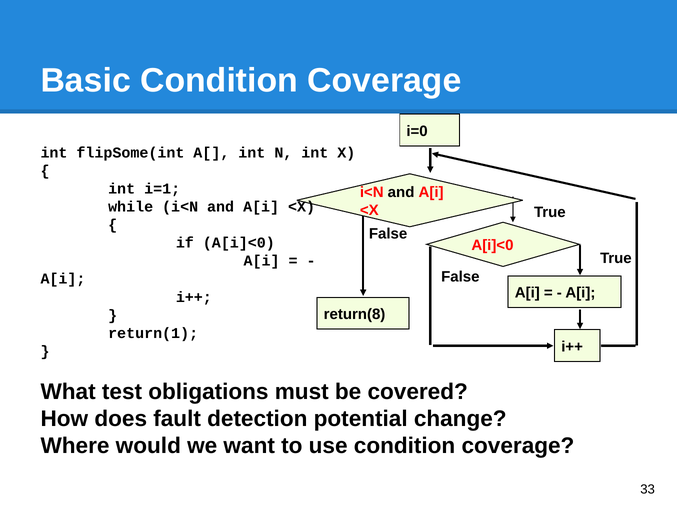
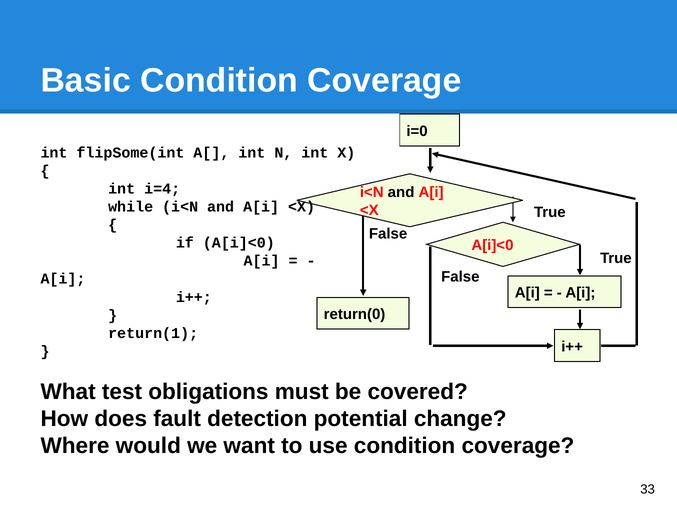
i=1: i=1 -> i=4 (162, 189)
return(8: return(8 -> return(0 (355, 314)
